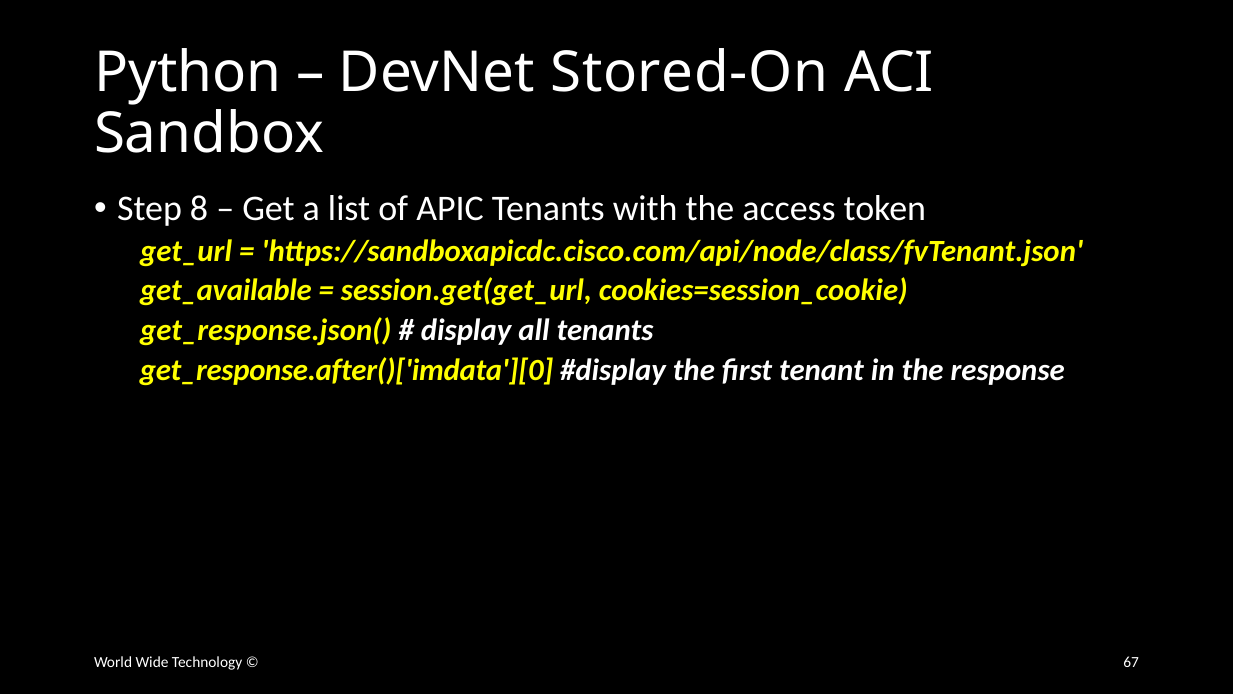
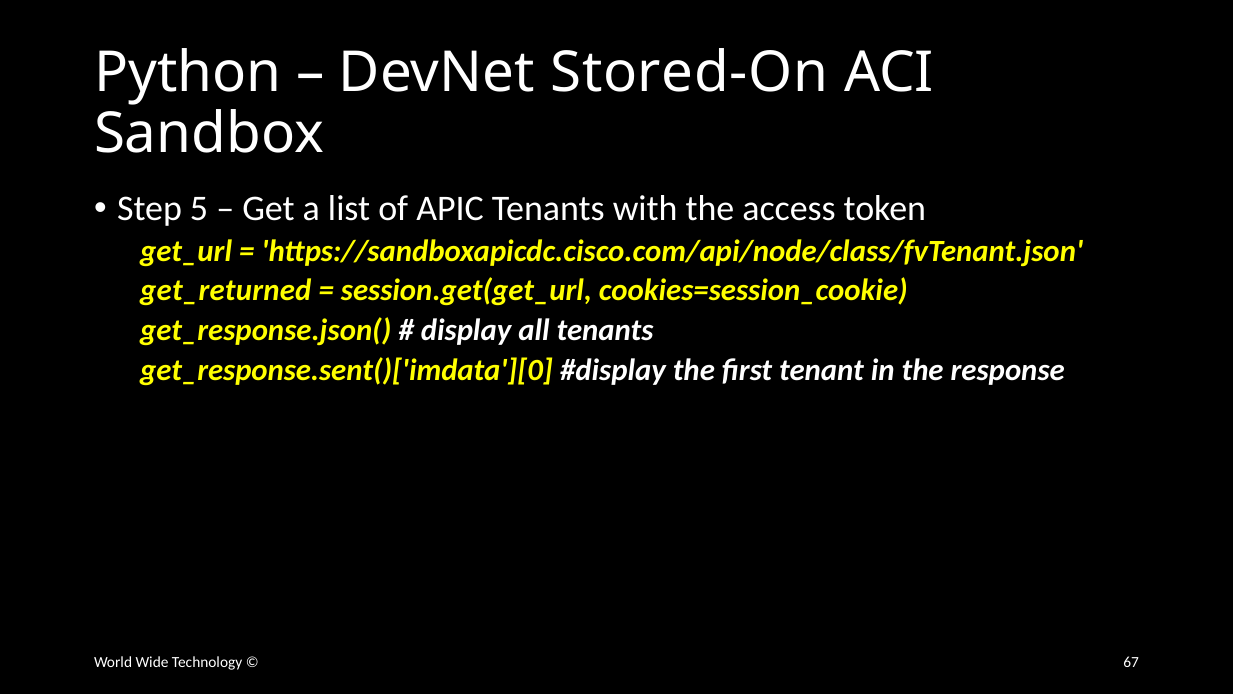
8: 8 -> 5 (199, 208)
get_available: get_available -> get_returned (226, 291)
get_response.after()['imdata'][0: get_response.after()['imdata'][0 -> get_response.sent()['imdata'][0 (347, 370)
